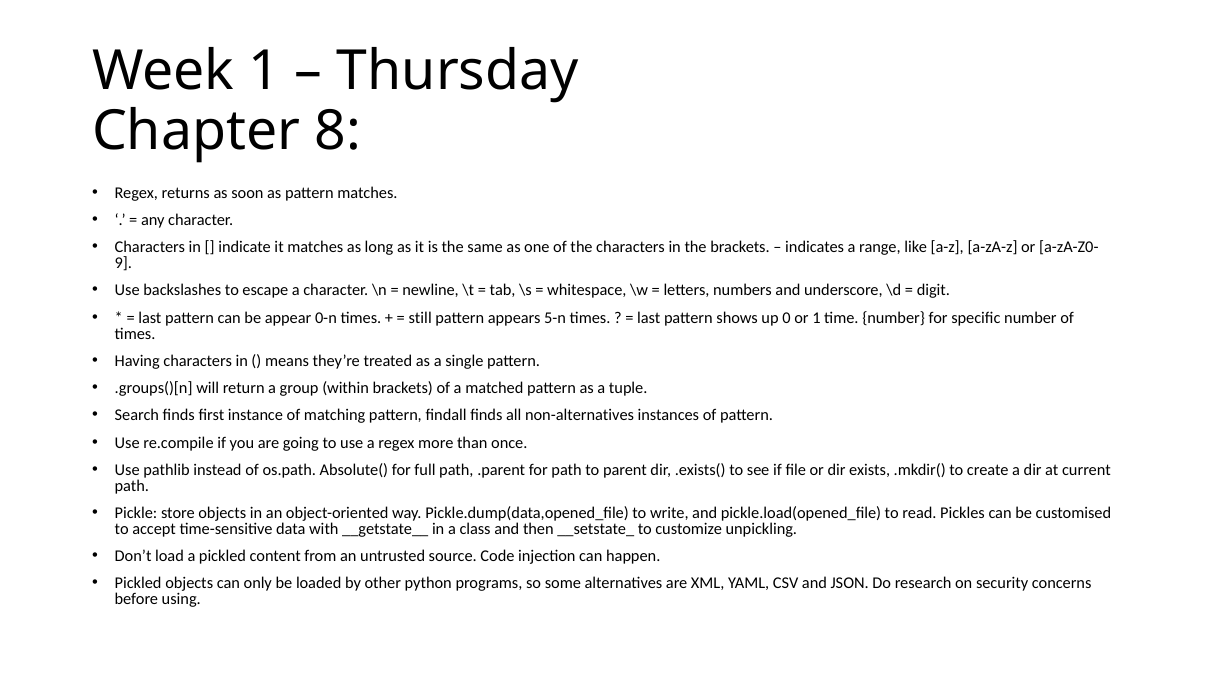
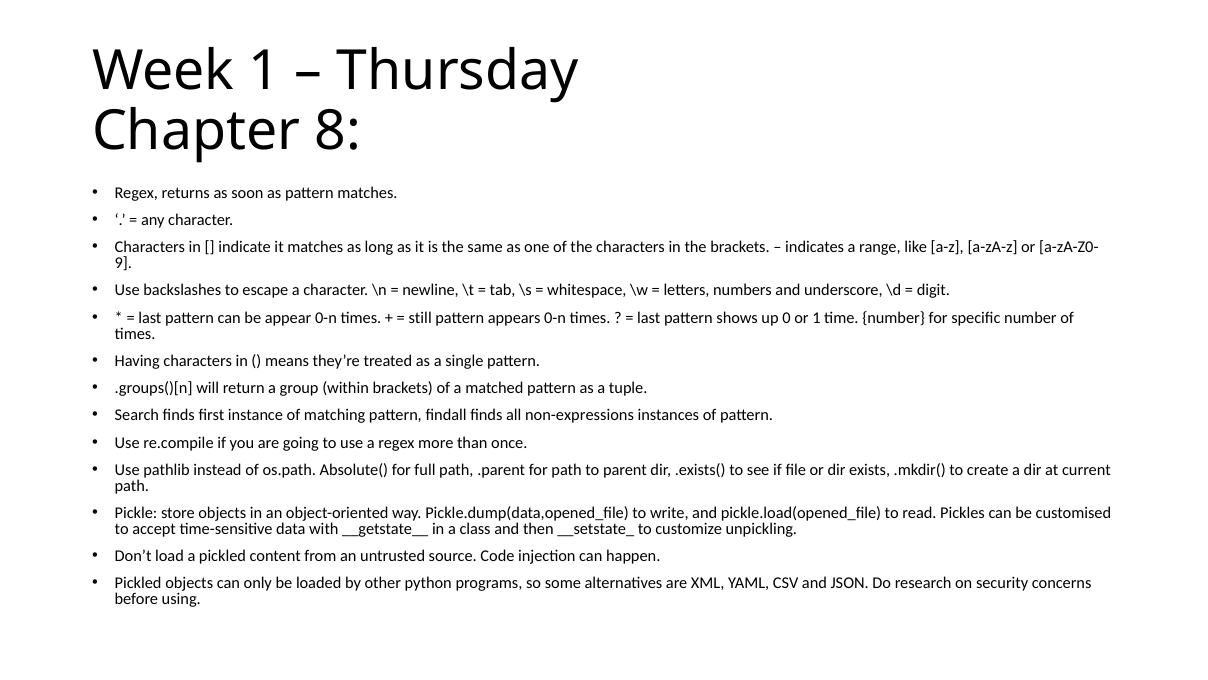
appears 5-n: 5-n -> 0-n (555, 318)
non-alternatives: non-alternatives -> non-expressions (580, 415)
